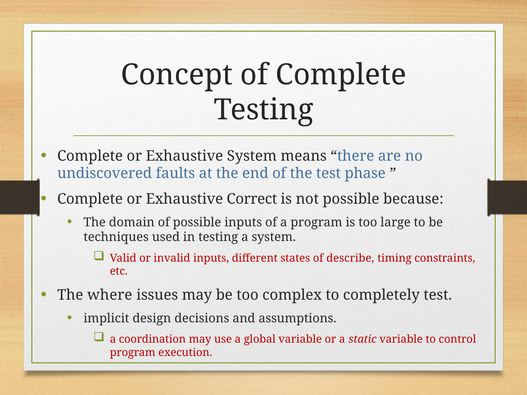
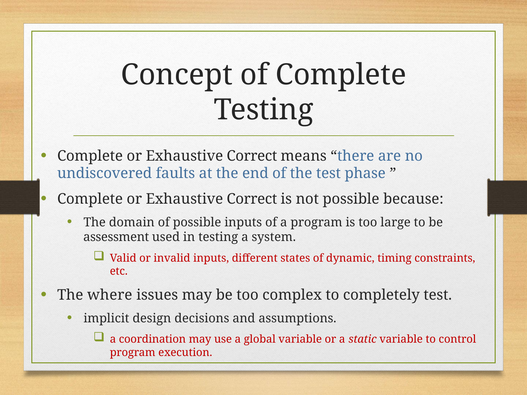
System: System -> Correct (252, 156)
techniques: techniques -> assessment (116, 237)
describe: describe -> dynamic (350, 258)
